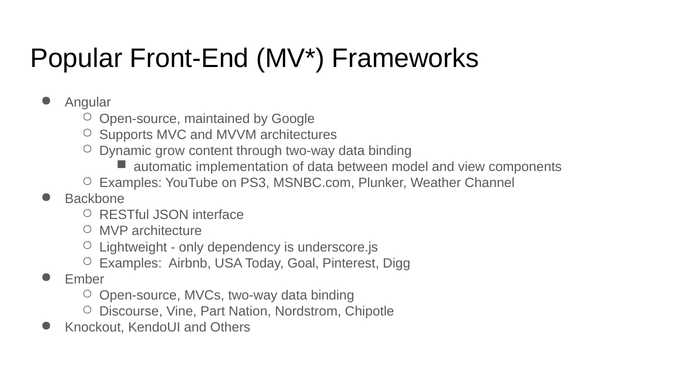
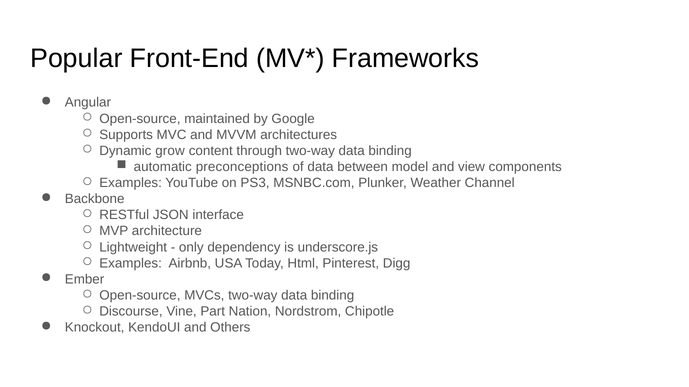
implementation: implementation -> preconceptions (242, 167)
Goal: Goal -> Html (303, 264)
